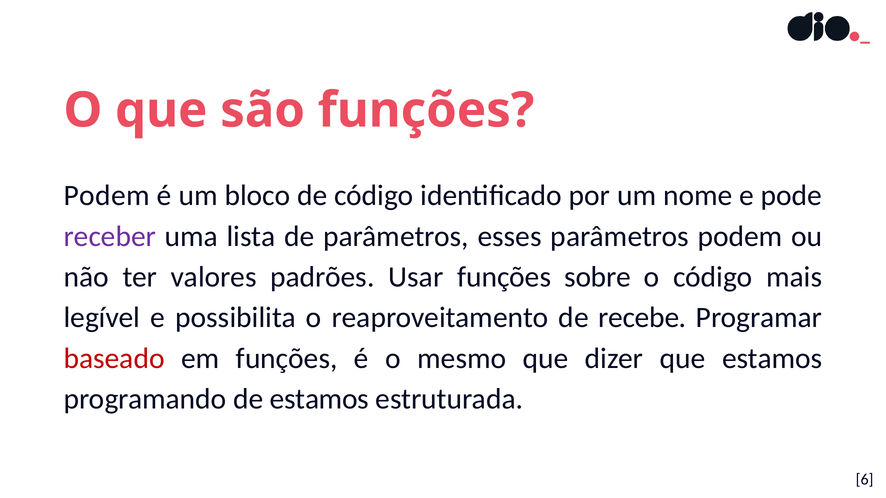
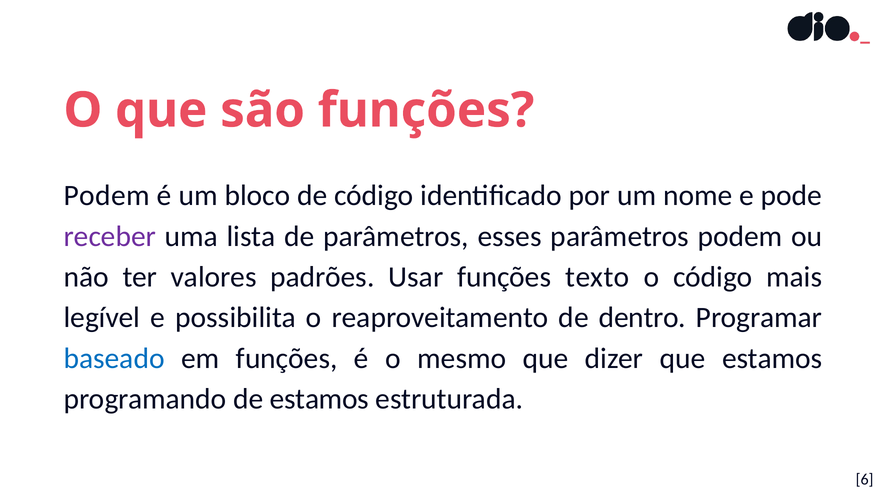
sobre: sobre -> texto (597, 277)
recebe: recebe -> dentro (642, 318)
baseado colour: red -> blue (114, 359)
